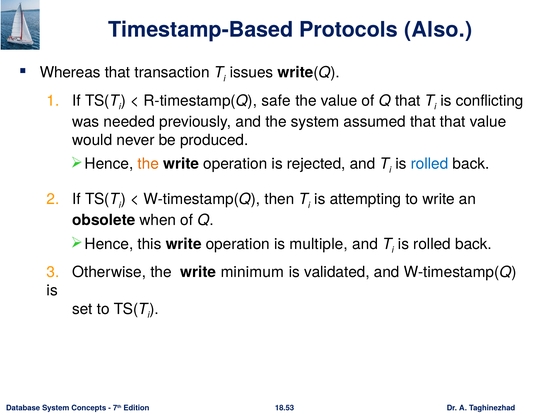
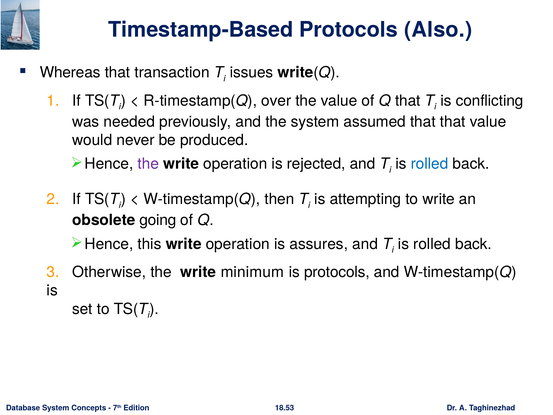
safe: safe -> over (276, 101)
the colour: orange -> purple (148, 164)
when: when -> going (158, 220)
multiple: multiple -> assures (319, 244)
is validated: validated -> protocols (337, 272)
